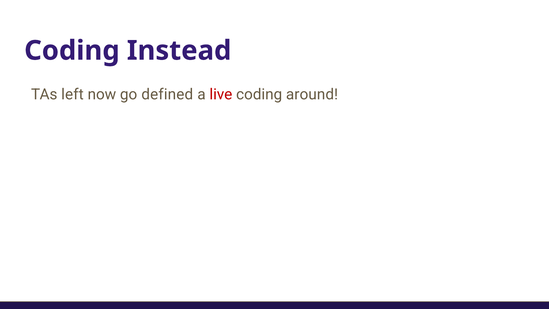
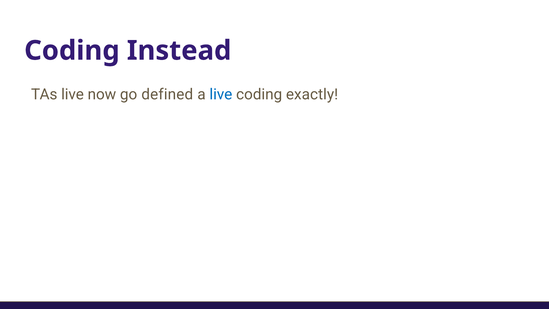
TAs left: left -> live (73, 94)
live colour: red -> blue (221, 94)
around: around -> exactly (312, 94)
